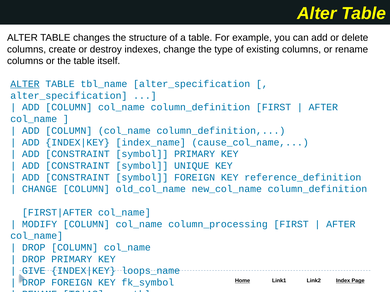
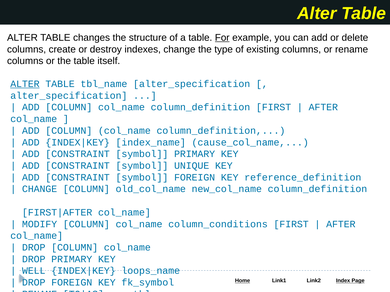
For underline: none -> present (222, 38)
column_processing: column_processing -> column_conditions (218, 224)
GIVE: GIVE -> WELL (34, 271)
